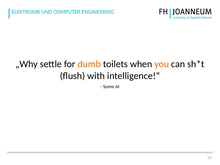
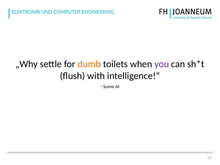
you colour: orange -> purple (162, 64)
